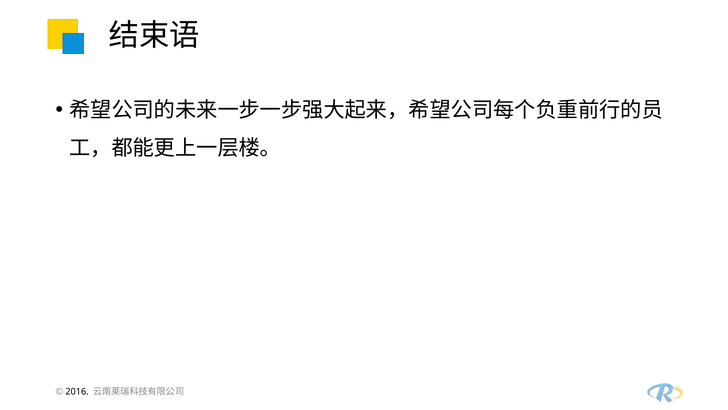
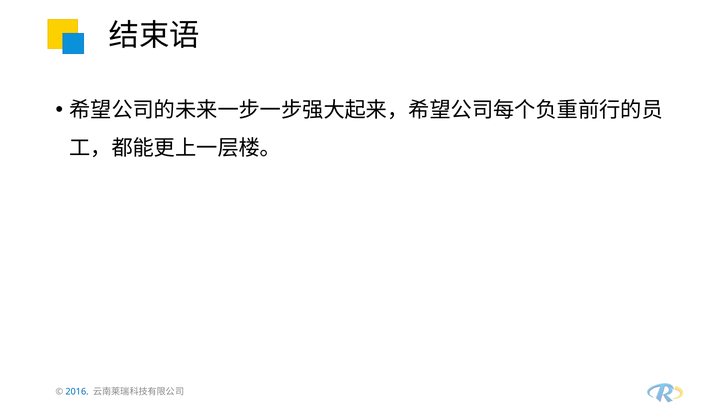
2016 colour: black -> blue (77, 391)
